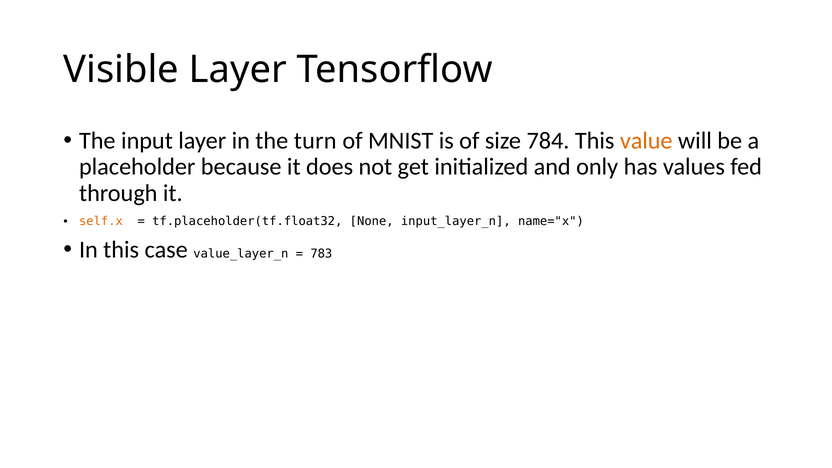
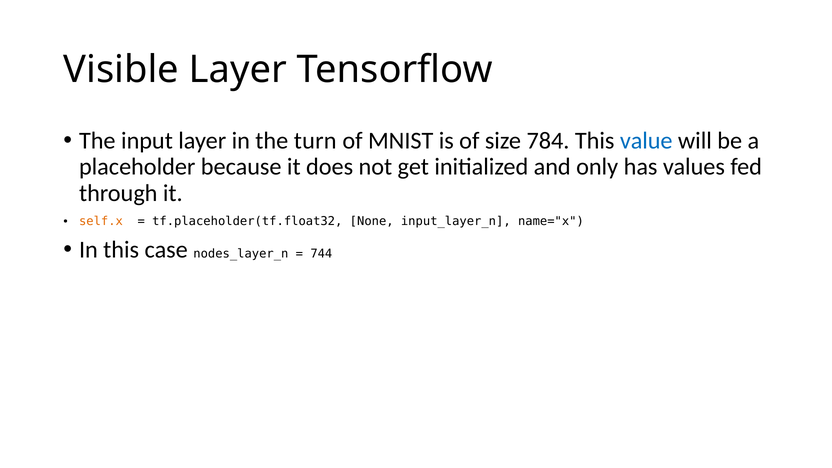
value colour: orange -> blue (646, 141)
value_layer_n: value_layer_n -> nodes_layer_n (241, 254)
783: 783 -> 744 (321, 254)
